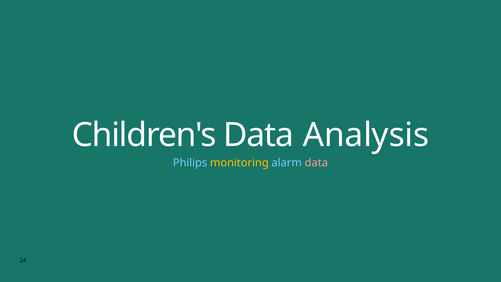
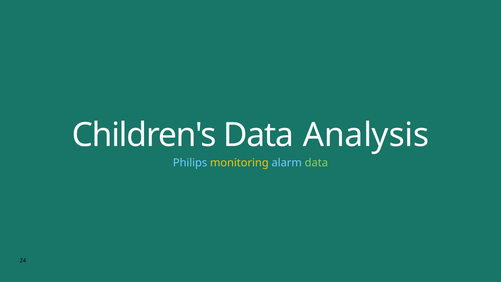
data colour: pink -> light green (316, 163)
